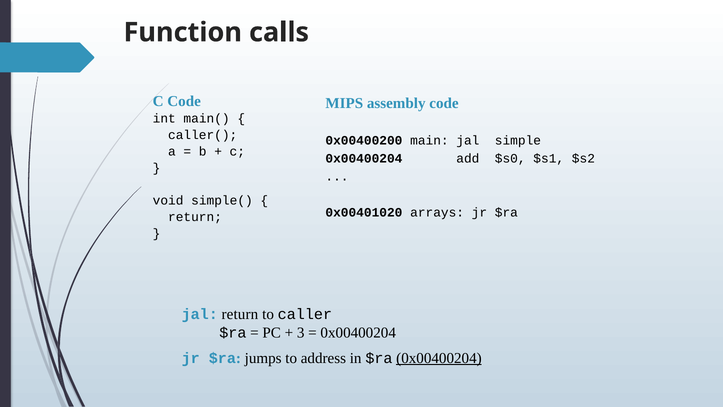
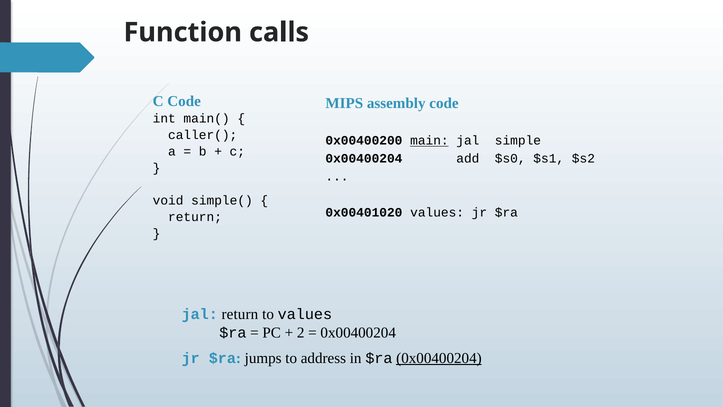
main underline: none -> present (429, 141)
0x00401020 arrays: arrays -> values (437, 212)
to caller: caller -> values (305, 314)
3: 3 -> 2 (301, 332)
